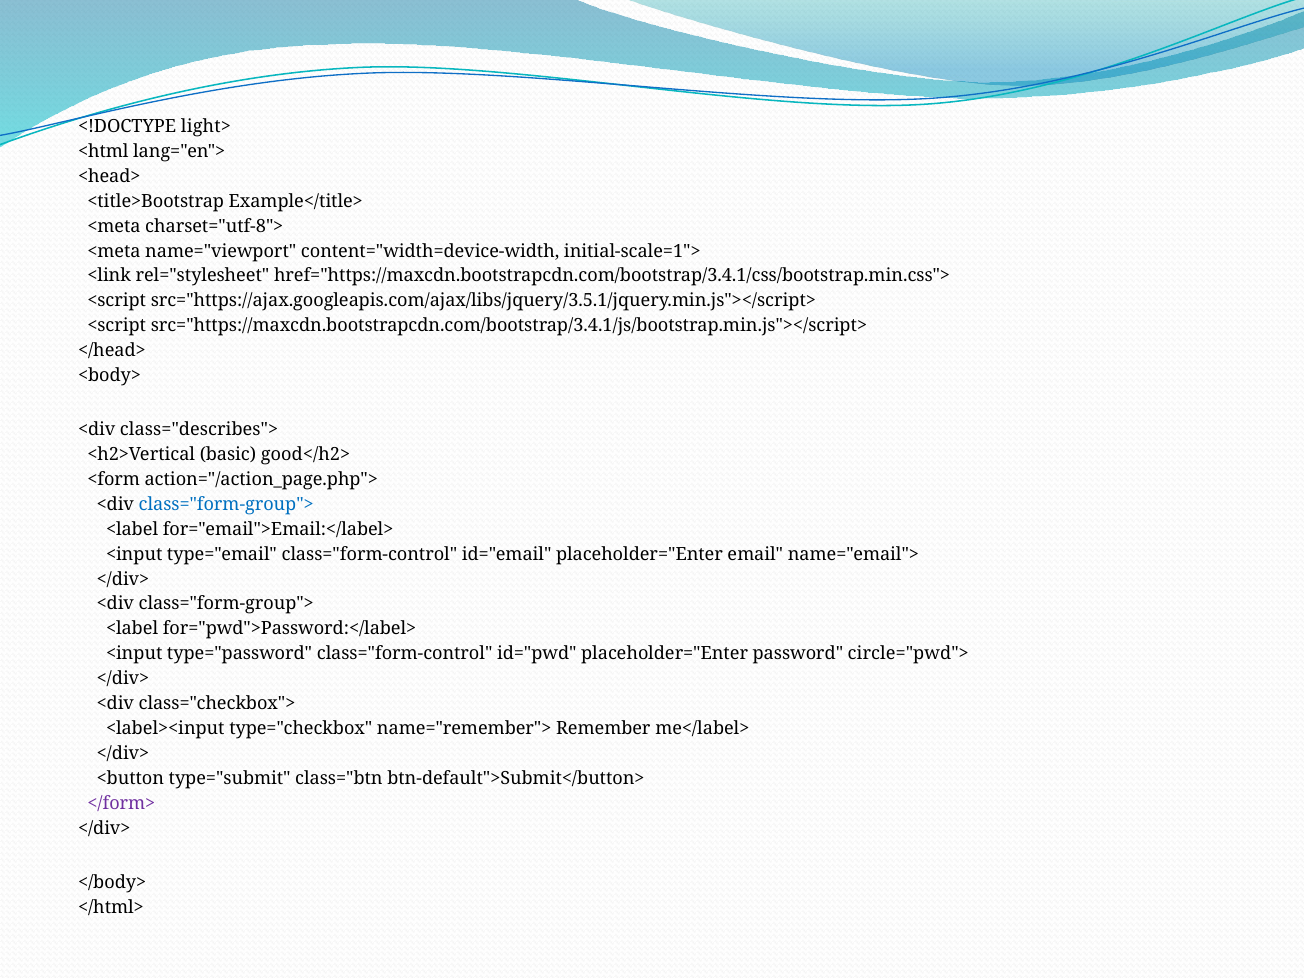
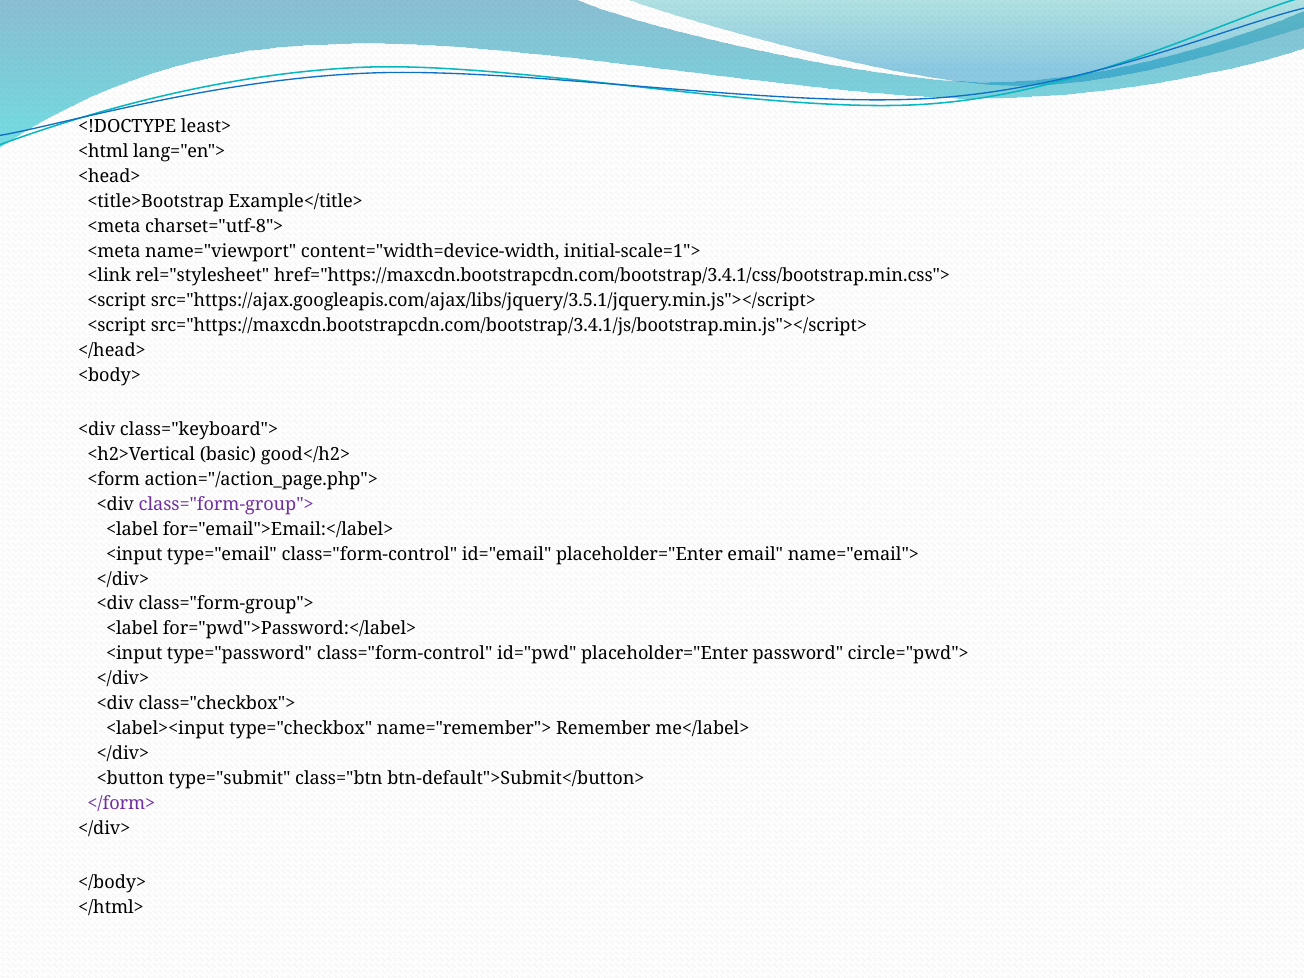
light>: light> -> least> (206, 127)
class="describes">: class="describes"> -> class="keyboard"> (199, 430)
class="form-group"> colour: blue -> purple (226, 504)
